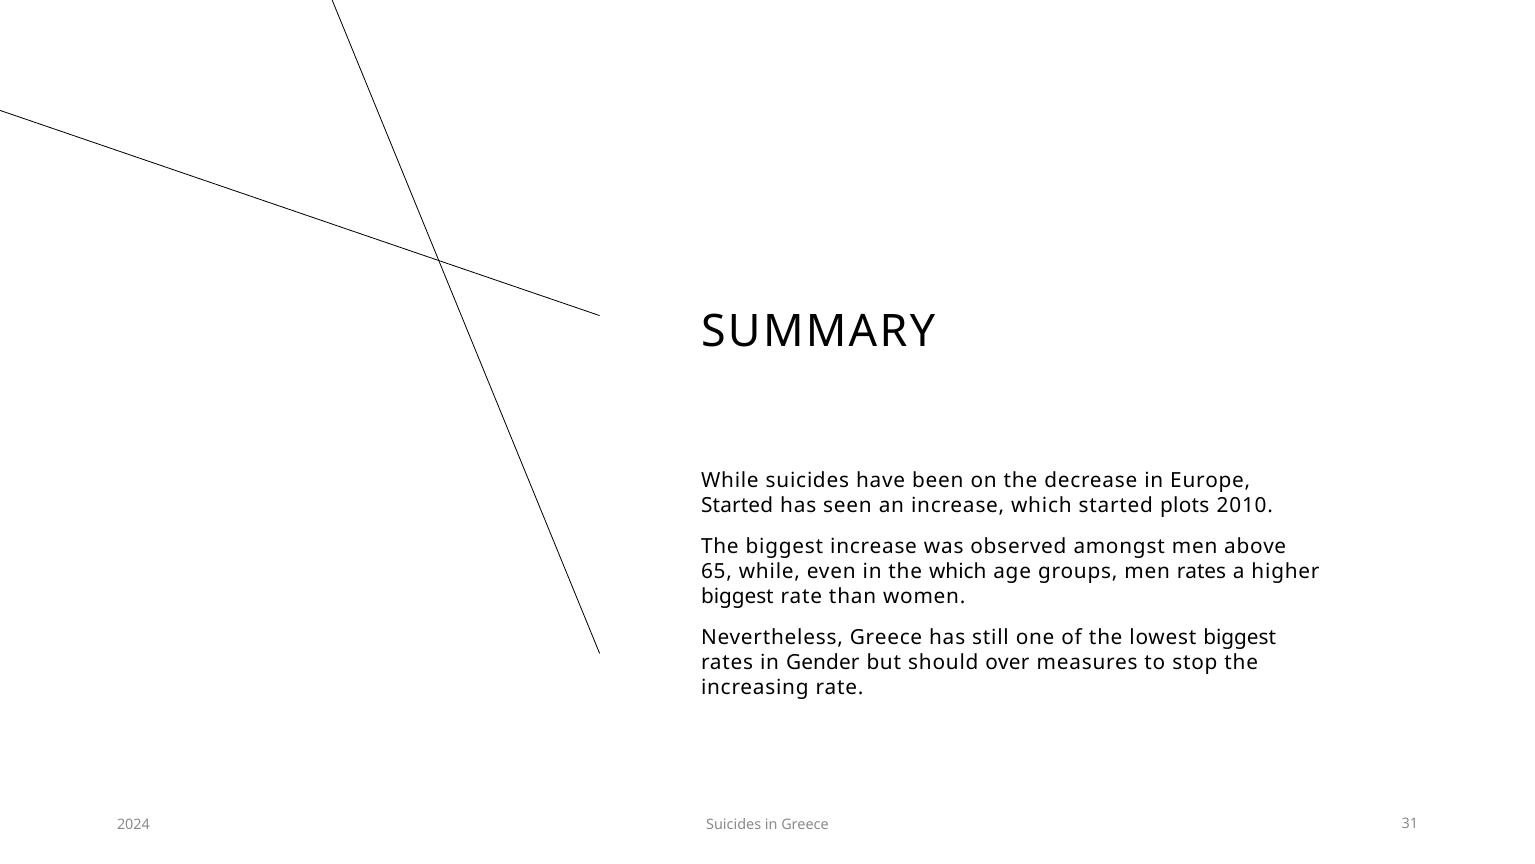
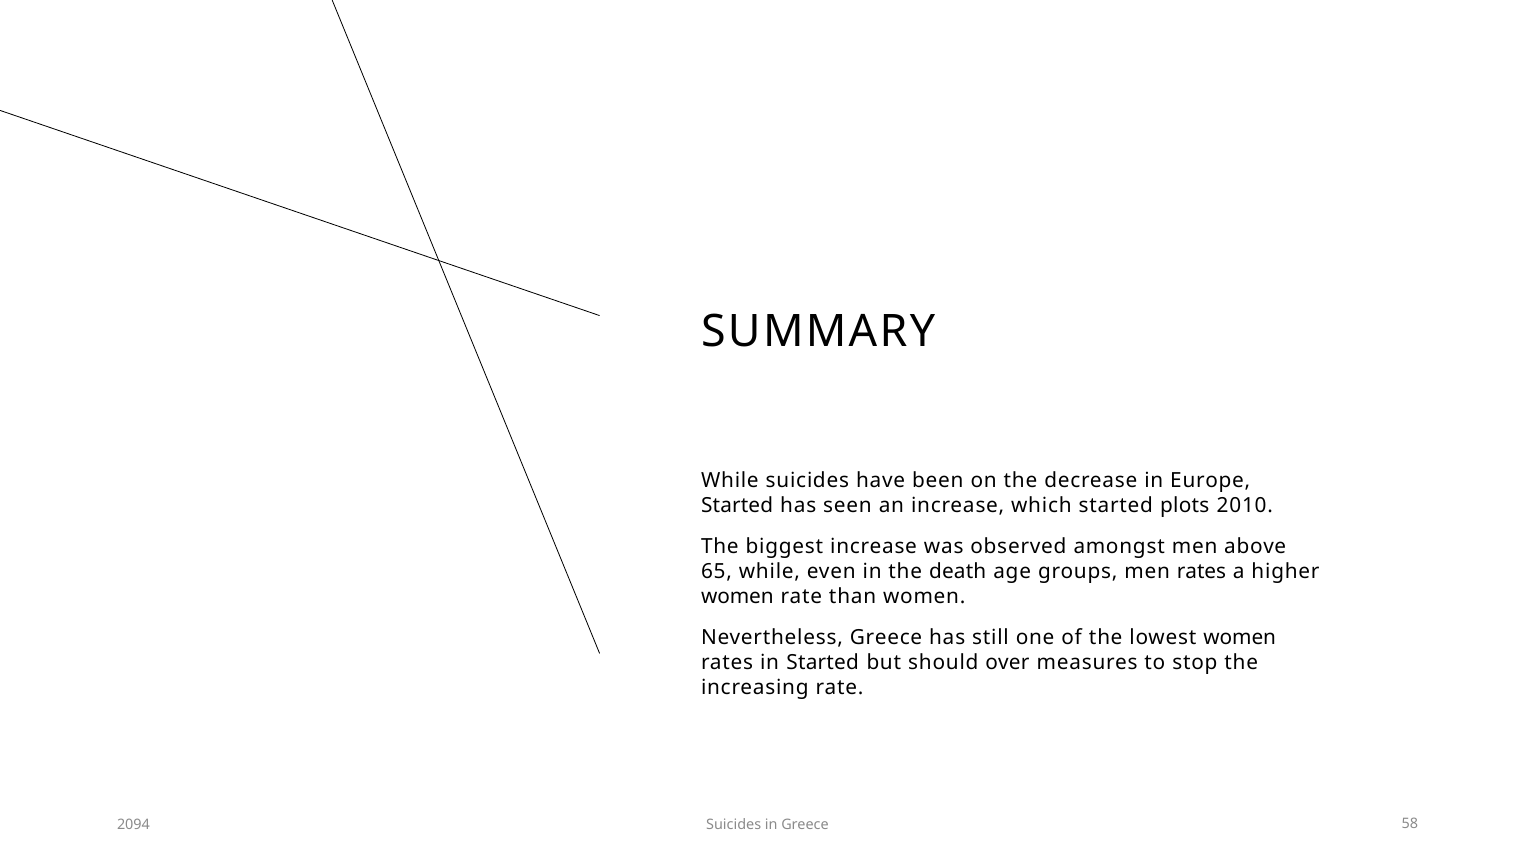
the which: which -> death (958, 572)
biggest: biggest -> women (737, 596)
lowest biggest: biggest -> women (1240, 637)
in Gender: Gender -> Started (823, 662)
2024: 2024 -> 2094 (133, 824)
31: 31 -> 58 (1410, 823)
